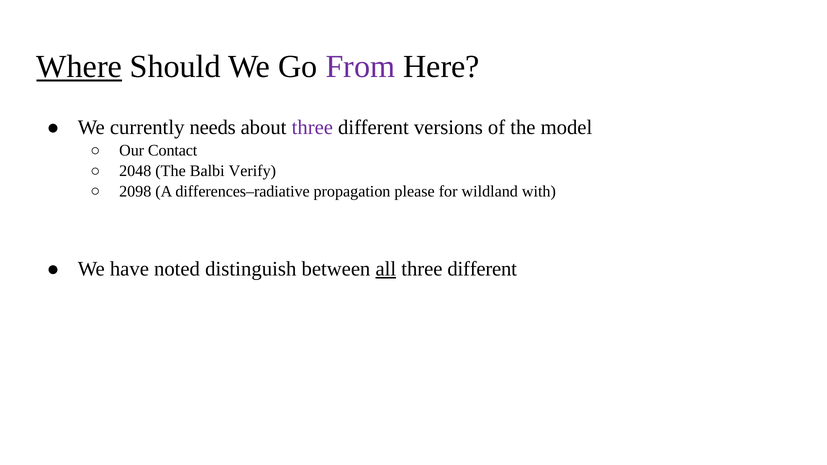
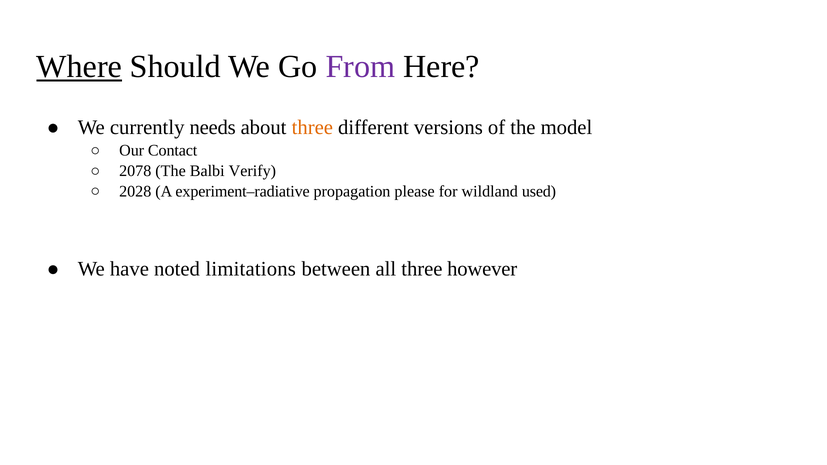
three colour: purple -> orange (312, 128)
2048: 2048 -> 2078 (135, 171)
2098: 2098 -> 2028 (135, 191)
differences–radiative: differences–radiative -> experiment–radiative (243, 191)
with: with -> used (539, 191)
distinguish: distinguish -> limitations (251, 269)
all underline: present -> none (386, 269)
different: different -> however (482, 269)
